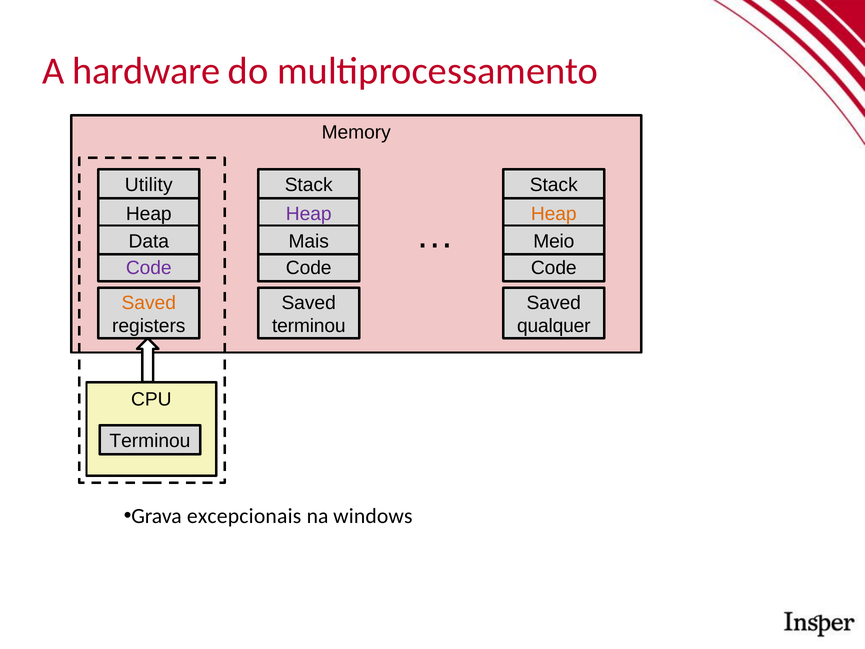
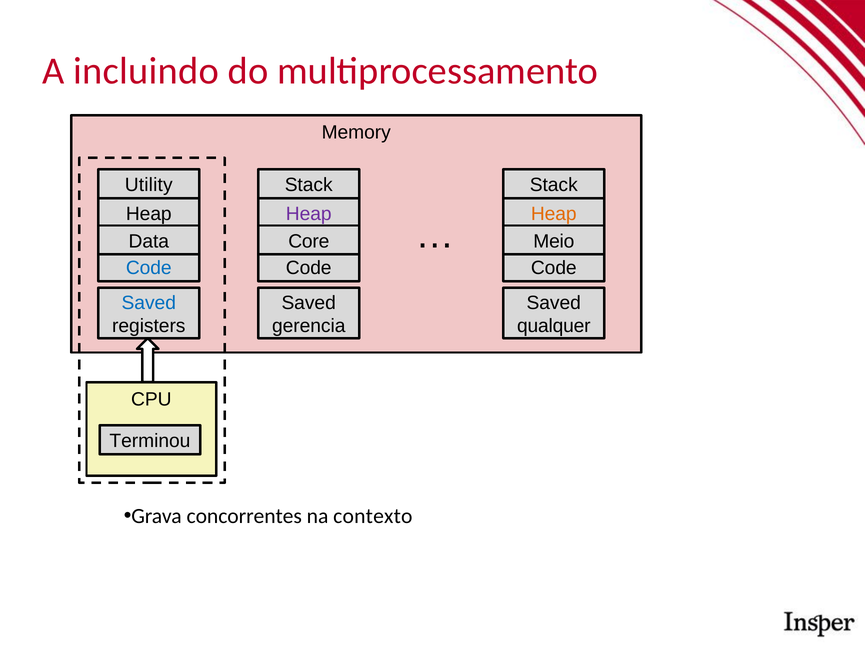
hardware: hardware -> incluindo (146, 71)
Mais: Mais -> Core (309, 241)
Code colour: purple -> blue (149, 268)
Saved colour: orange -> blue (149, 303)
terminou: terminou -> gerencia (309, 326)
excepcionais: excepcionais -> concorrentes (244, 516)
windows: windows -> contexto (373, 516)
